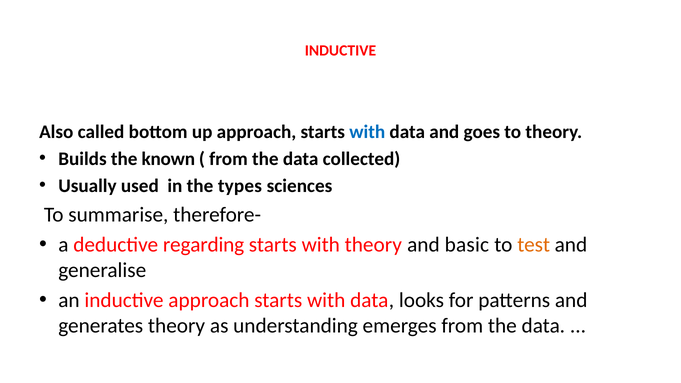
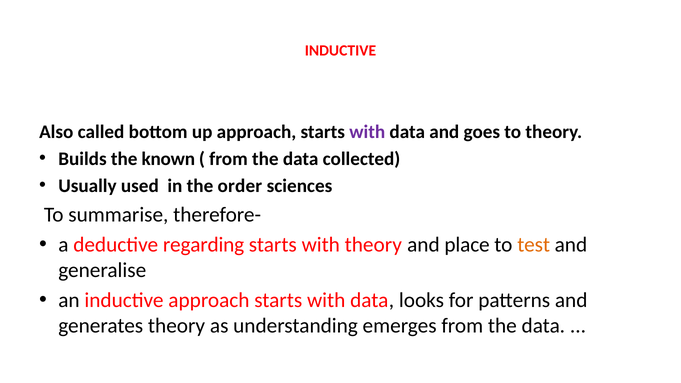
with colour: blue -> purple (367, 132)
types: types -> order (240, 186)
basic: basic -> place (467, 245)
